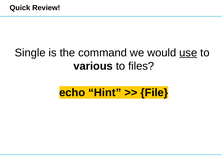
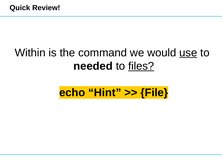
Single: Single -> Within (30, 53)
various: various -> needed (93, 66)
files underline: none -> present (141, 66)
